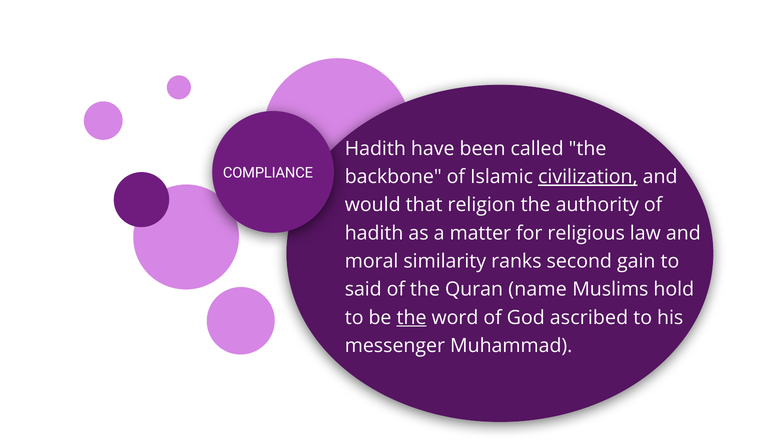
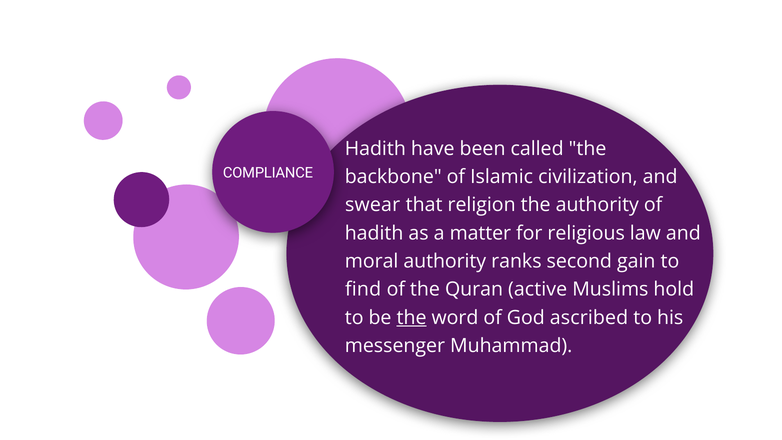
civilization underline: present -> none (588, 177)
would: would -> swear (373, 205)
moral similarity: similarity -> authority (445, 261)
said: said -> find (363, 289)
name: name -> active (538, 289)
